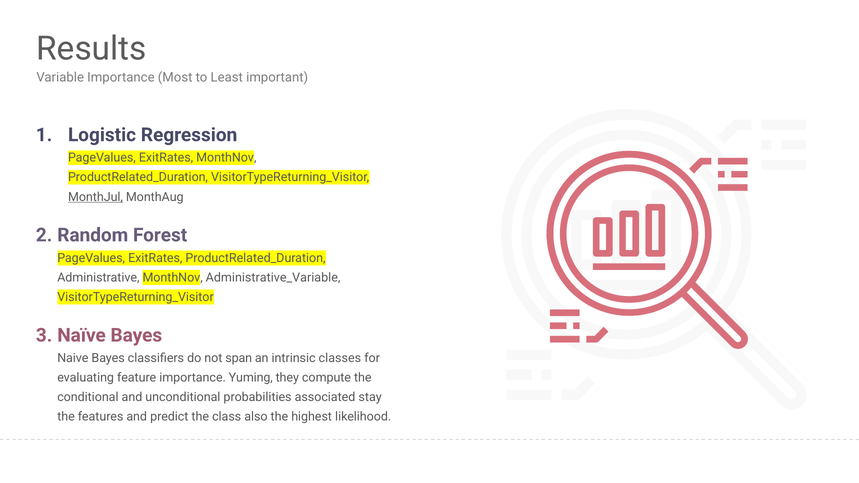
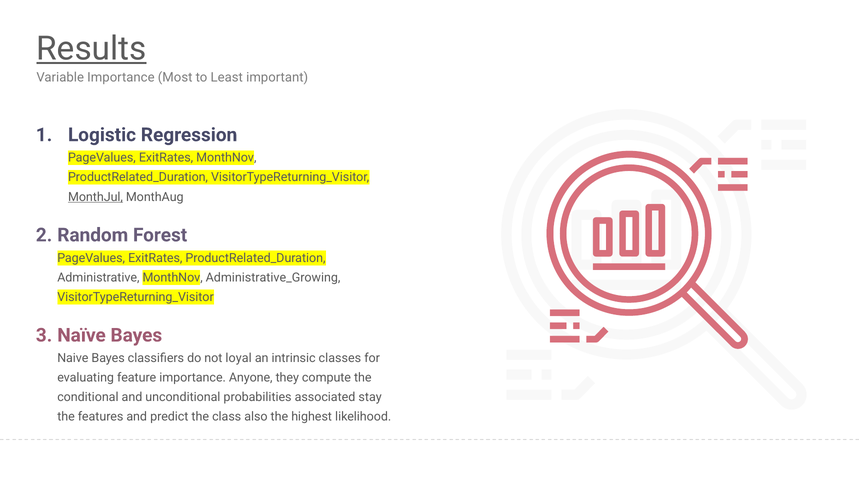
Results underline: none -> present (91, 49)
Administrative_Variable: Administrative_Variable -> Administrative_Growing (273, 278)
span: span -> loyal (239, 358)
Yuming: Yuming -> Anyone (251, 378)
